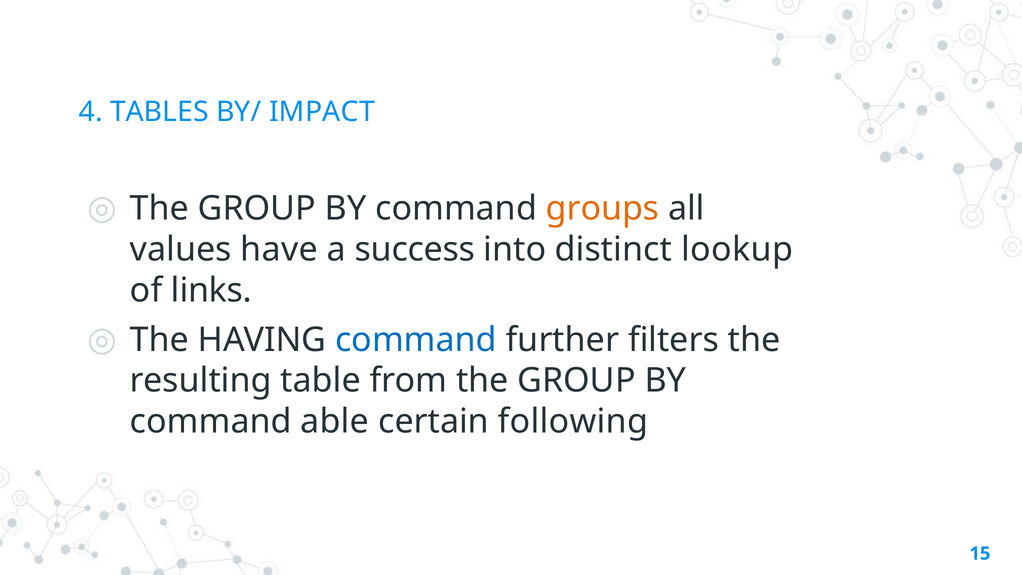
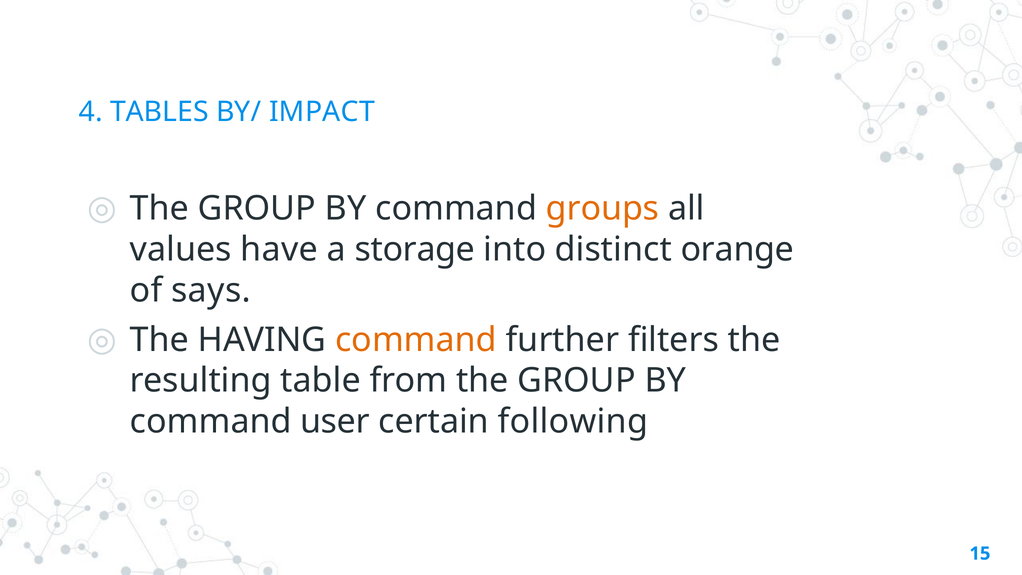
success: success -> storage (415, 249)
lookup: lookup -> orange (737, 249)
links: links -> says (211, 290)
command colour: blue -> orange (416, 340)
able: able -> user (335, 421)
